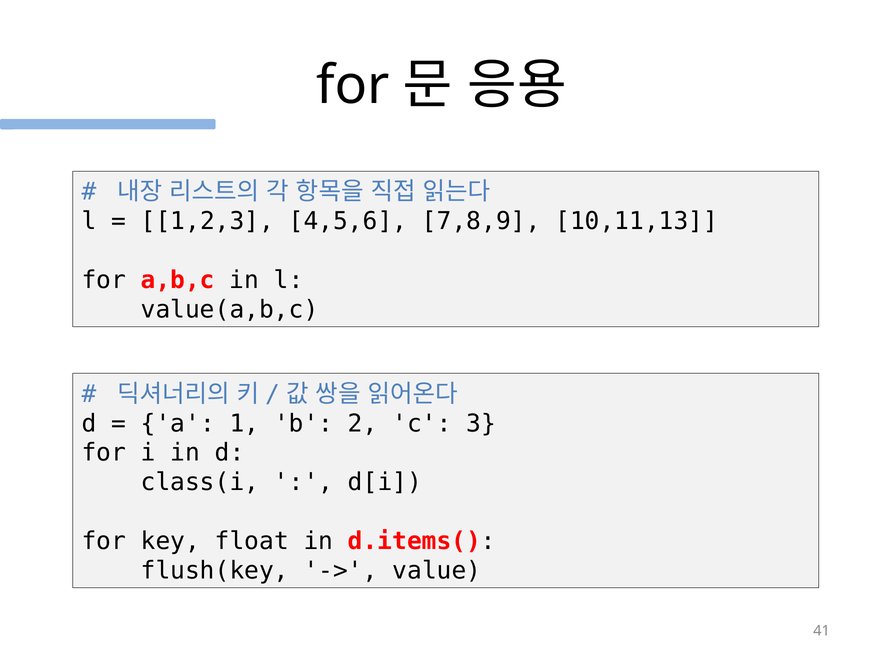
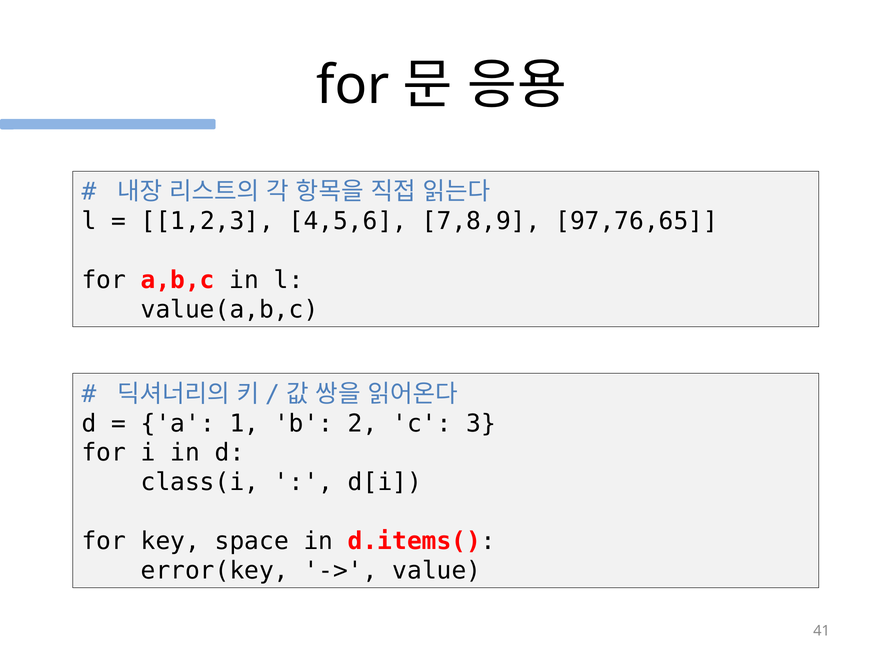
10,11,13: 10,11,13 -> 97,76,65 (637, 221)
float: float -> space (252, 541)
flush(key: flush(key -> error(key (215, 571)
